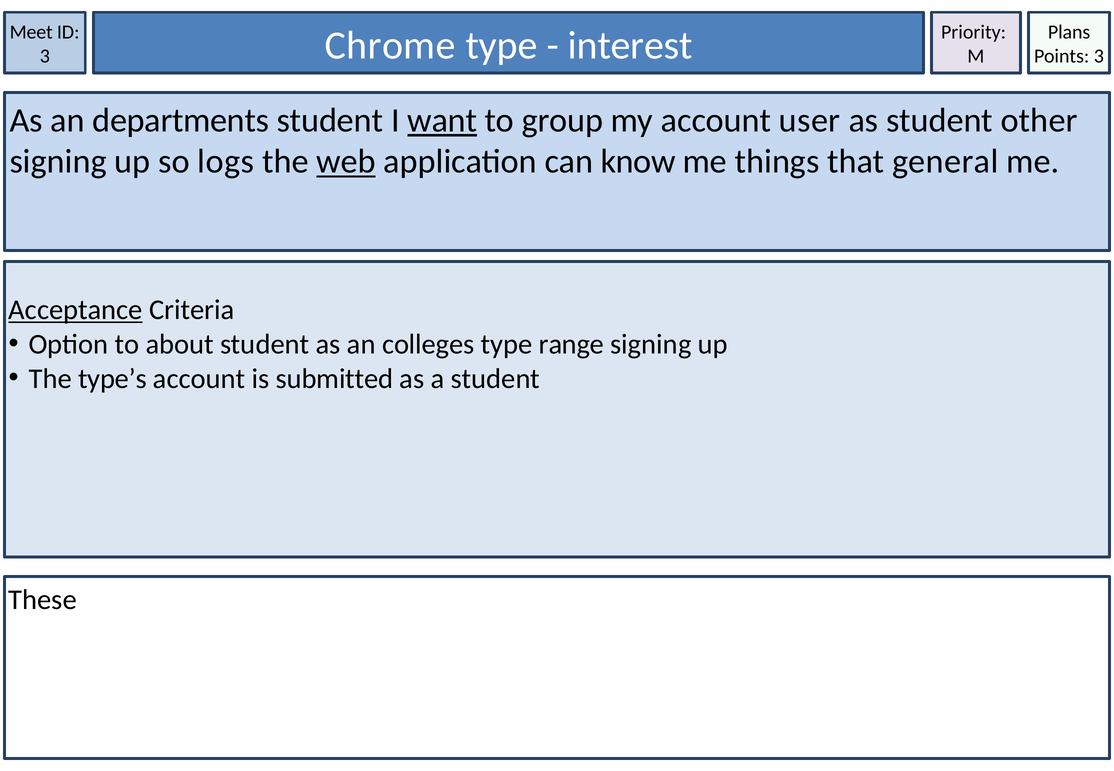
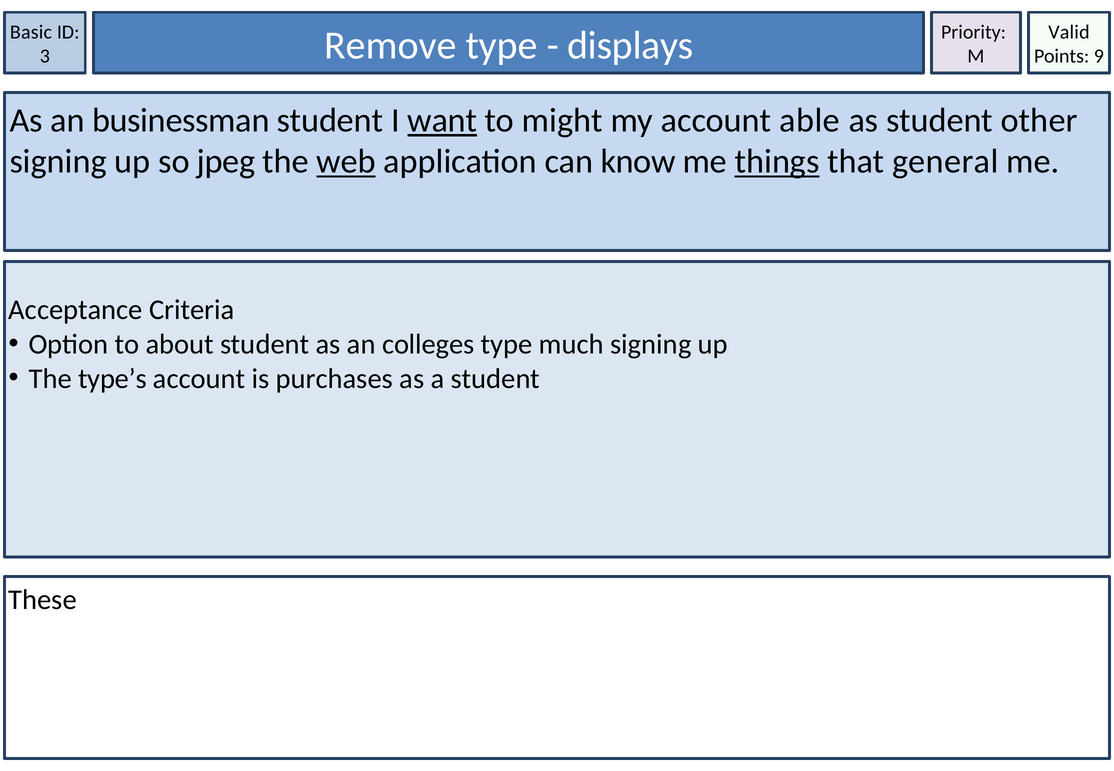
Meet: Meet -> Basic (31, 32)
Plans: Plans -> Valid (1069, 32)
Chrome: Chrome -> Remove (390, 45)
interest: interest -> displays (630, 45)
Points 3: 3 -> 9 (1099, 56)
departments: departments -> businessman (181, 121)
group: group -> might (562, 121)
user: user -> able (810, 121)
logs: logs -> jpeg (226, 162)
things underline: none -> present (777, 162)
Acceptance underline: present -> none (76, 310)
range: range -> much (571, 344)
submitted: submitted -> purchases (334, 379)
